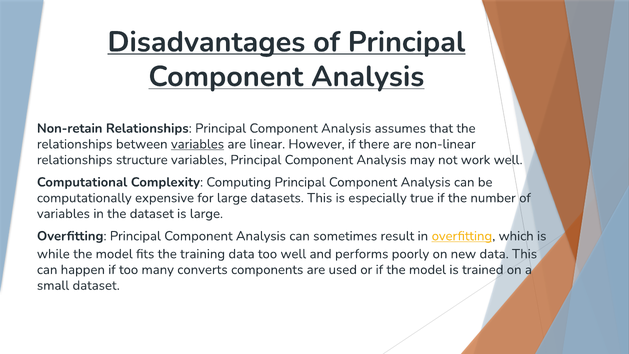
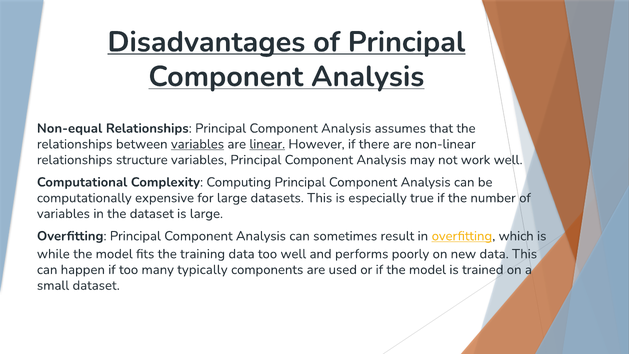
Non-retain: Non-retain -> Non-equal (70, 128)
linear underline: none -> present (267, 144)
converts: converts -> typically (202, 270)
